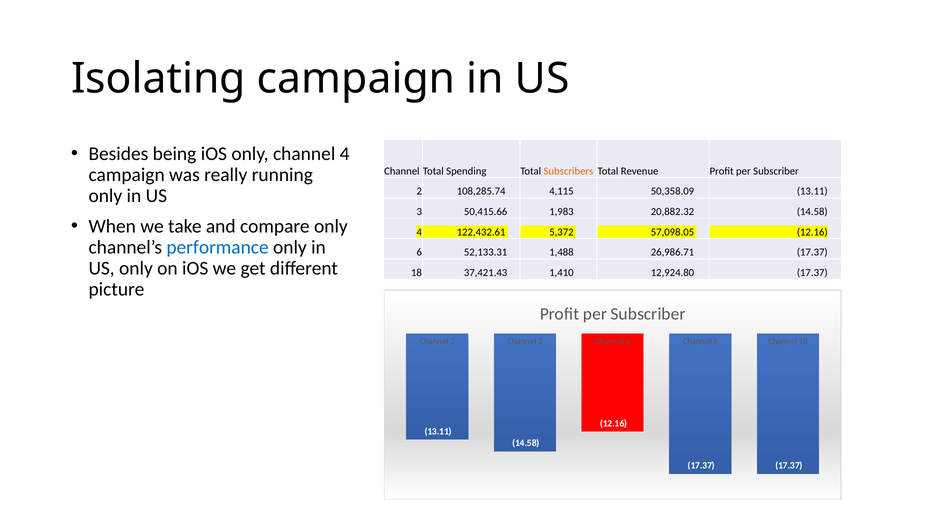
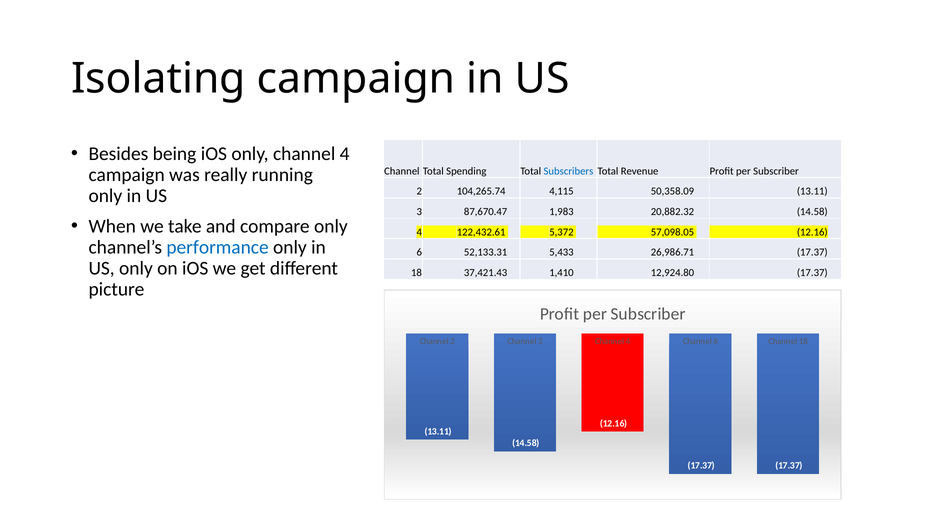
Subscribers colour: orange -> blue (568, 171)
108,285.74: 108,285.74 -> 104,265.74 (481, 191)
50,415.66: 50,415.66 -> 87,670.47 (486, 211)
1,488: 1,488 -> 5,433 (561, 252)
